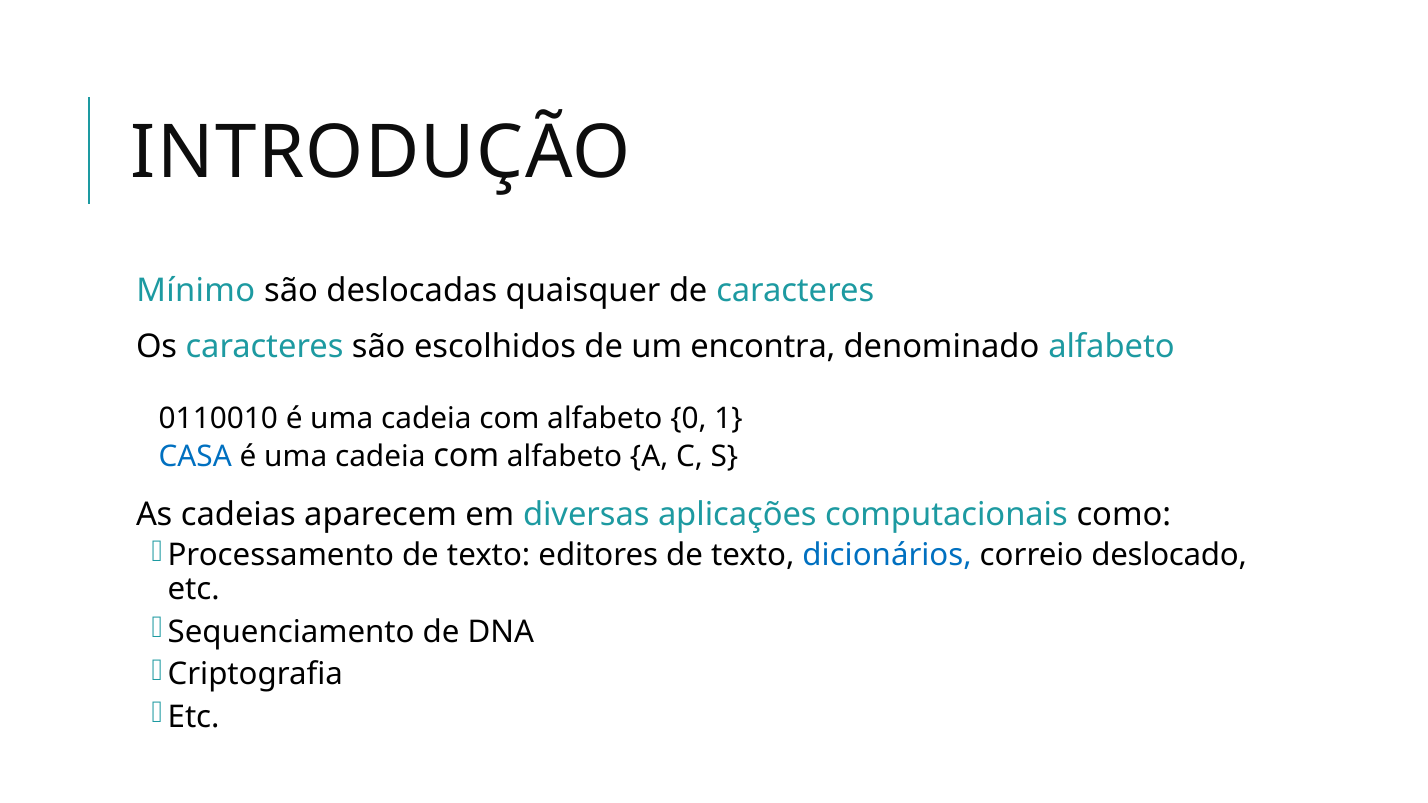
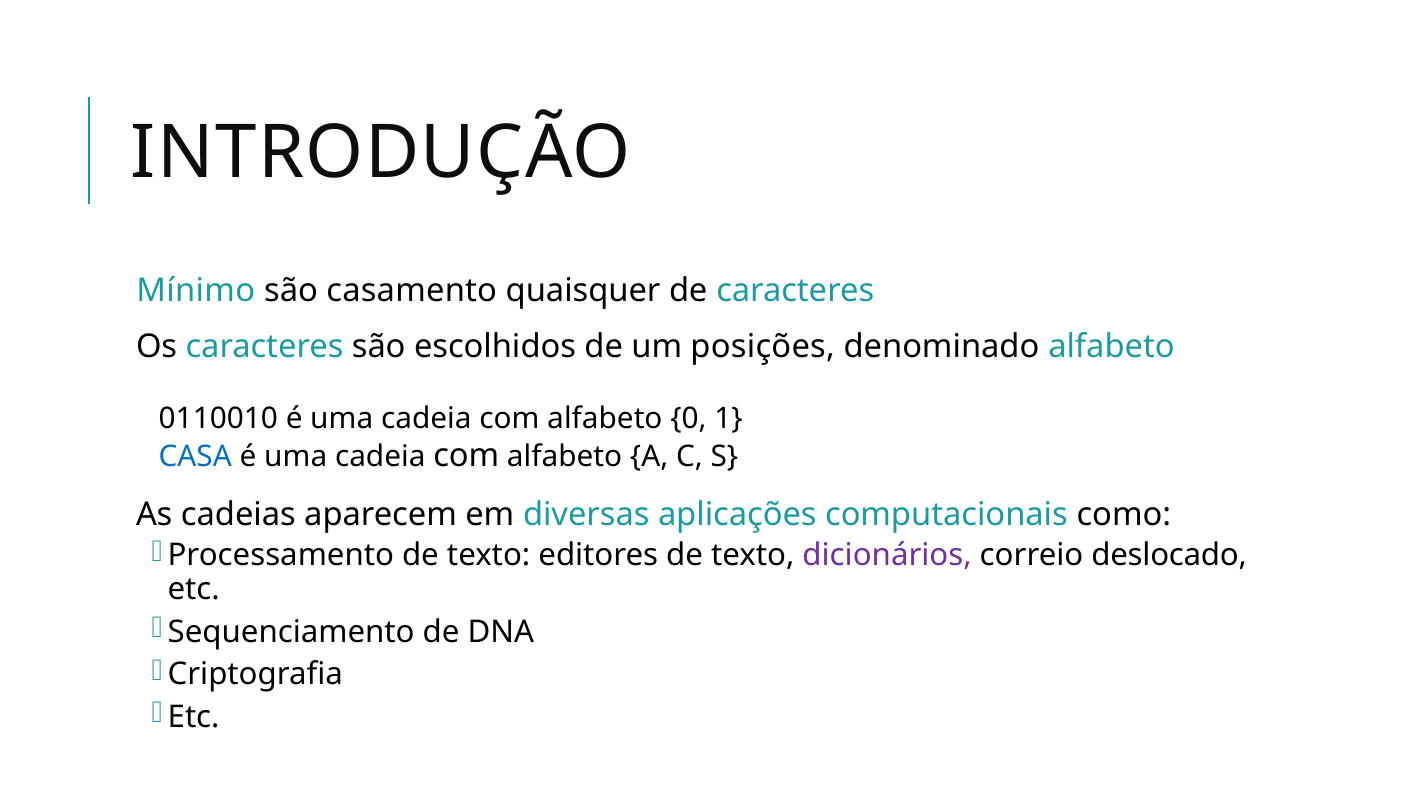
deslocadas: deslocadas -> casamento (412, 291)
encontra: encontra -> posições (763, 347)
dicionários colour: blue -> purple (887, 556)
